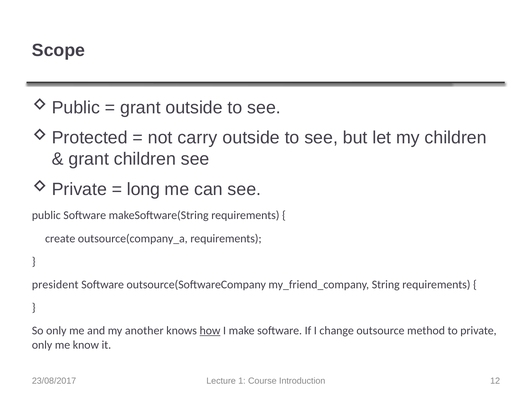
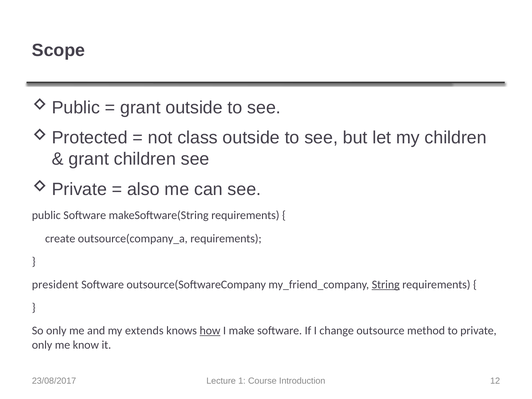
carry: carry -> class (198, 138)
long: long -> also (143, 189)
String underline: none -> present (386, 285)
another: another -> extends (144, 331)
